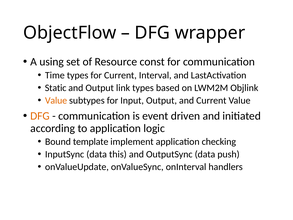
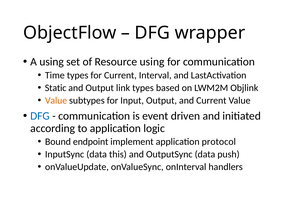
Resource const: const -> using (152, 62)
DFG colour: orange -> blue (40, 116)
template: template -> endpoint (91, 142)
checking: checking -> protocol (219, 142)
